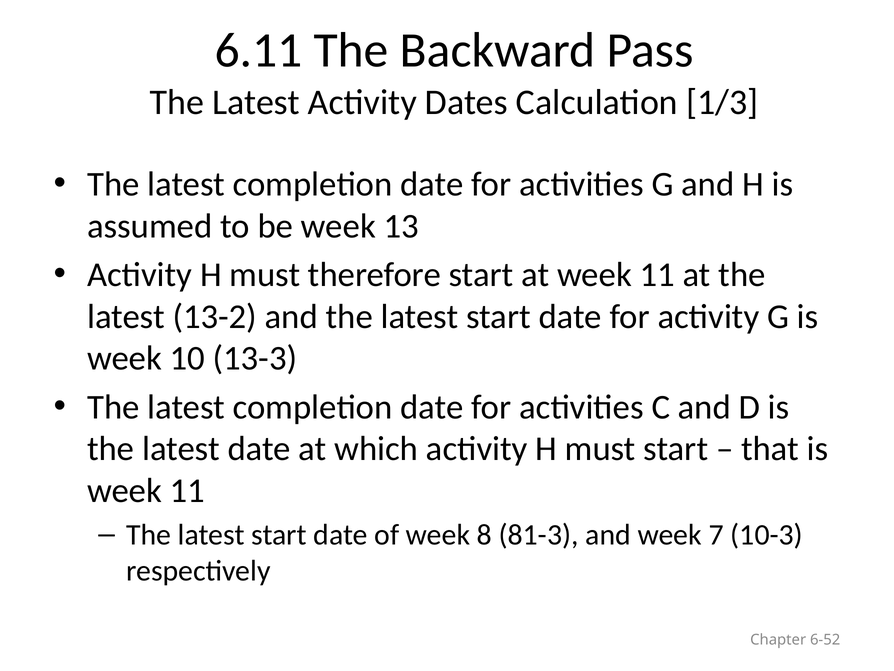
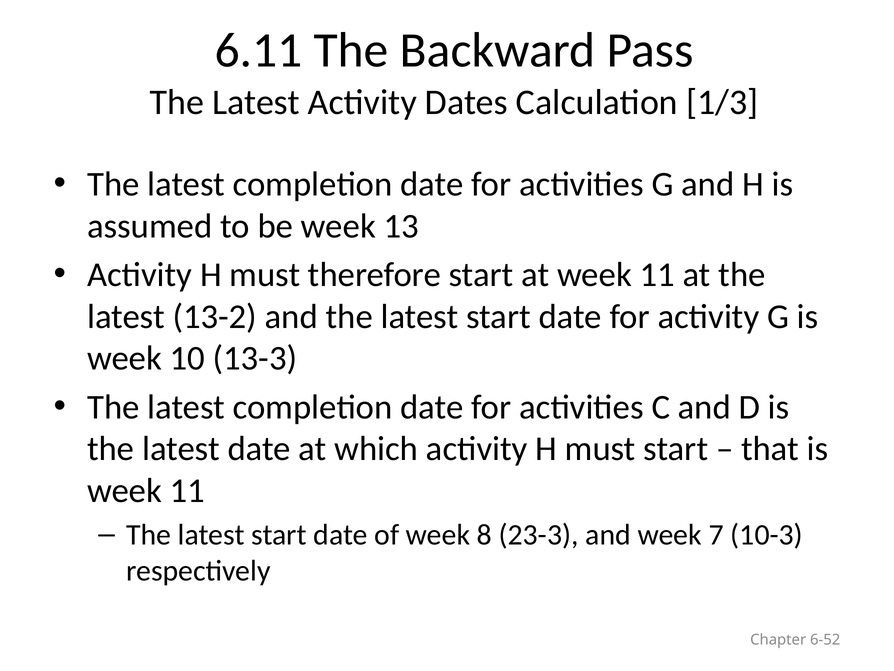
81-3: 81-3 -> 23-3 (539, 535)
